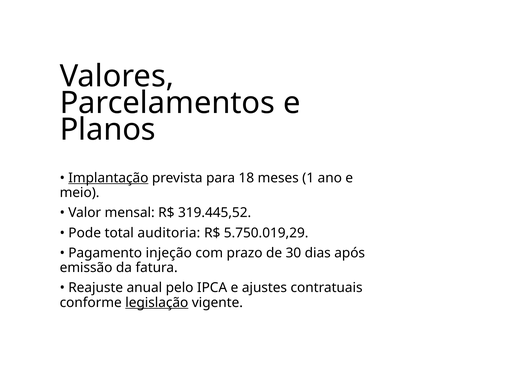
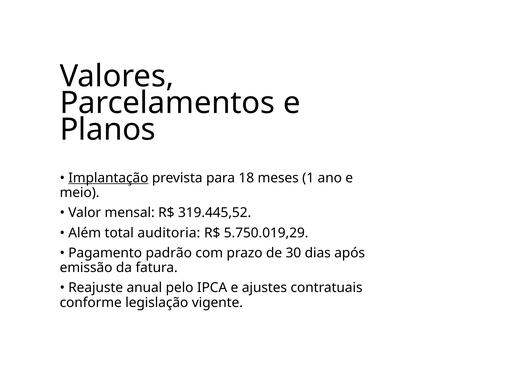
Pode: Pode -> Além (85, 233)
injeção: injeção -> padrão (169, 253)
legislação underline: present -> none (157, 302)
